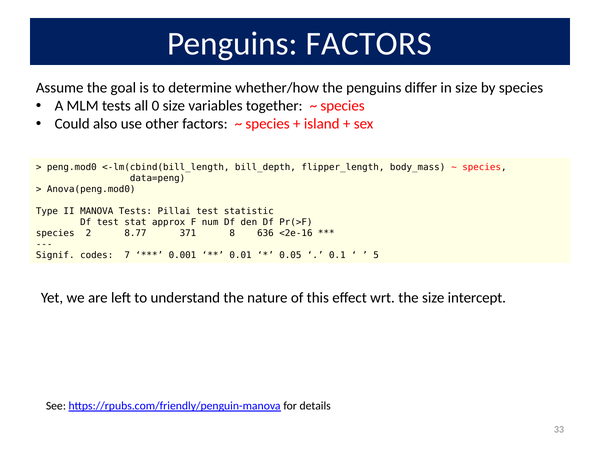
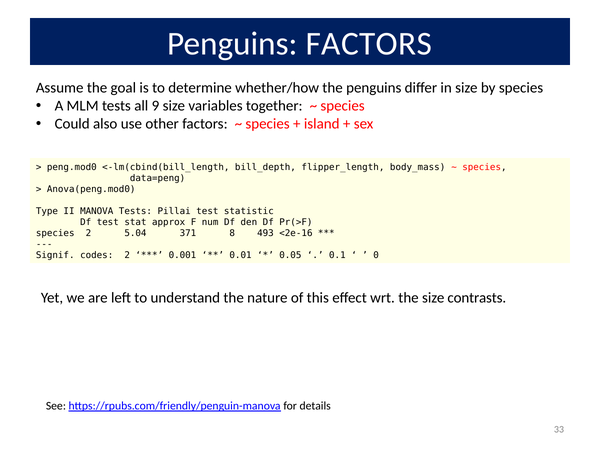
0: 0 -> 9 (155, 106)
8.77: 8.77 -> 5.04 (135, 233)
636: 636 -> 493 (265, 233)
codes 7: 7 -> 2 (127, 255)
5: 5 -> 0 (376, 255)
intercept: intercept -> contrasts (477, 298)
